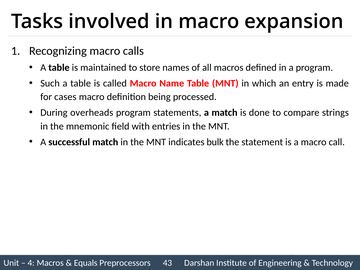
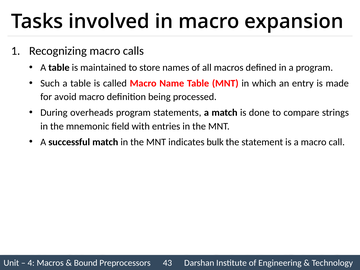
cases: cases -> avoid (65, 97)
Equals: Equals -> Bound (86, 263)
